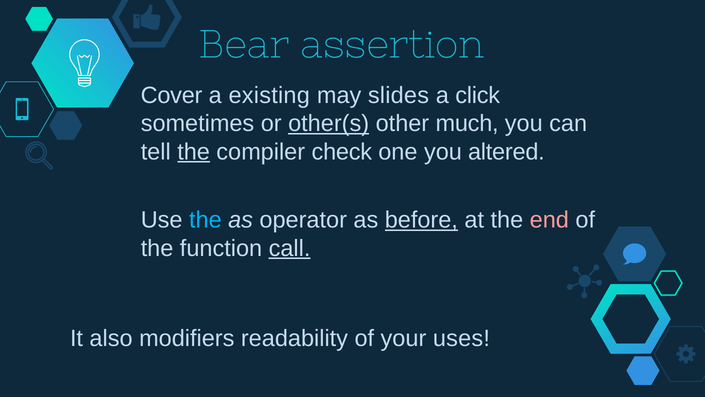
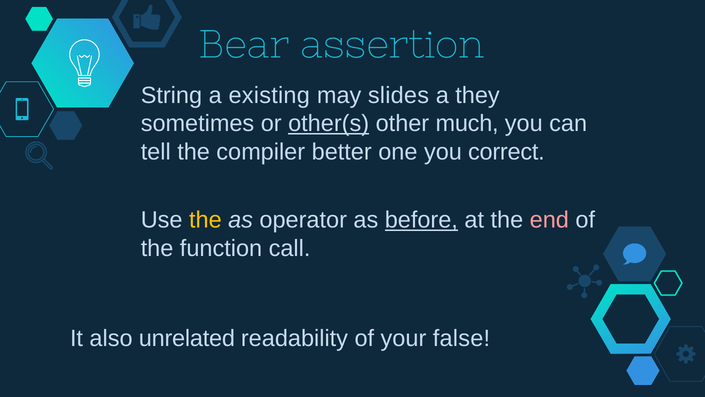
Cover: Cover -> String (171, 95)
click: click -> they (478, 95)
the underline: present -> none (194, 152)
check: check -> better (342, 152)
altered: altered -> correct (506, 152)
the colour: light blue -> yellow (205, 220)
call underline: present -> none (290, 248)
modifiers: modifiers -> unrelated (187, 338)
uses: uses -> false (461, 338)
